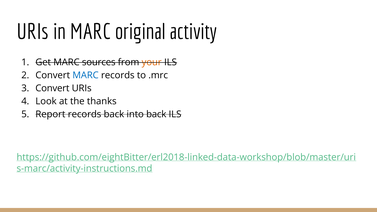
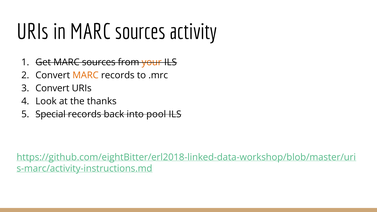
in MARC original: original -> sources (140, 32)
MARC colour: blue -> orange (86, 75)
Report: Report -> Special (51, 114)
into back: back -> pool (156, 114)
